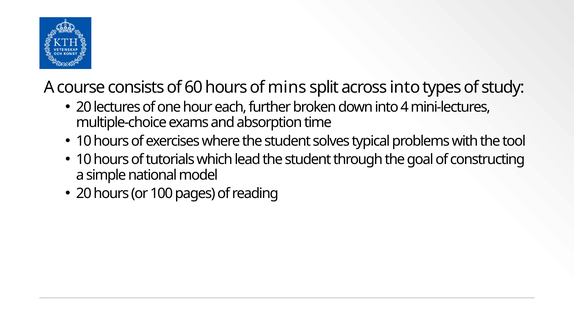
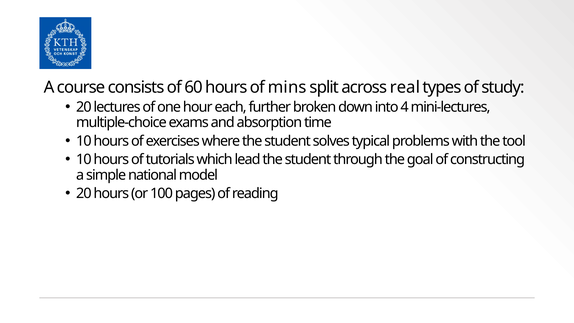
across into: into -> real (405, 87)
